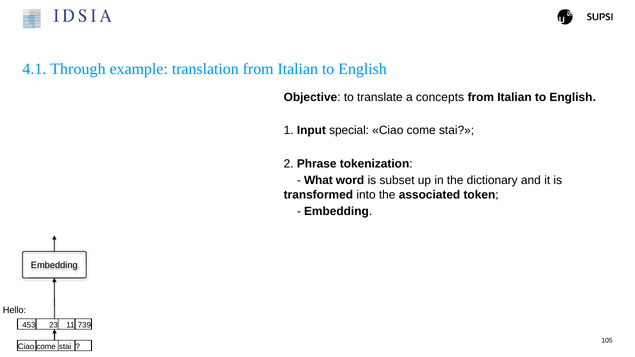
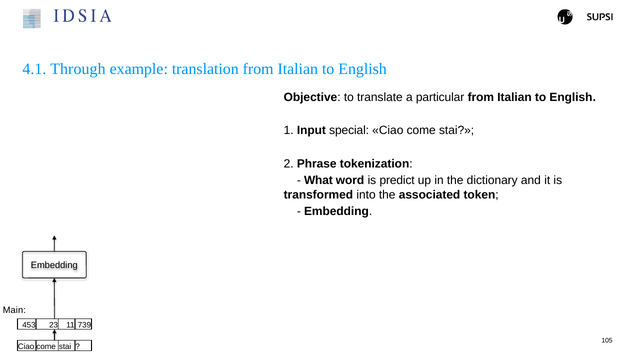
concepts: concepts -> particular (440, 97)
subset: subset -> predict (397, 181)
Hello: Hello -> Main (14, 311)
